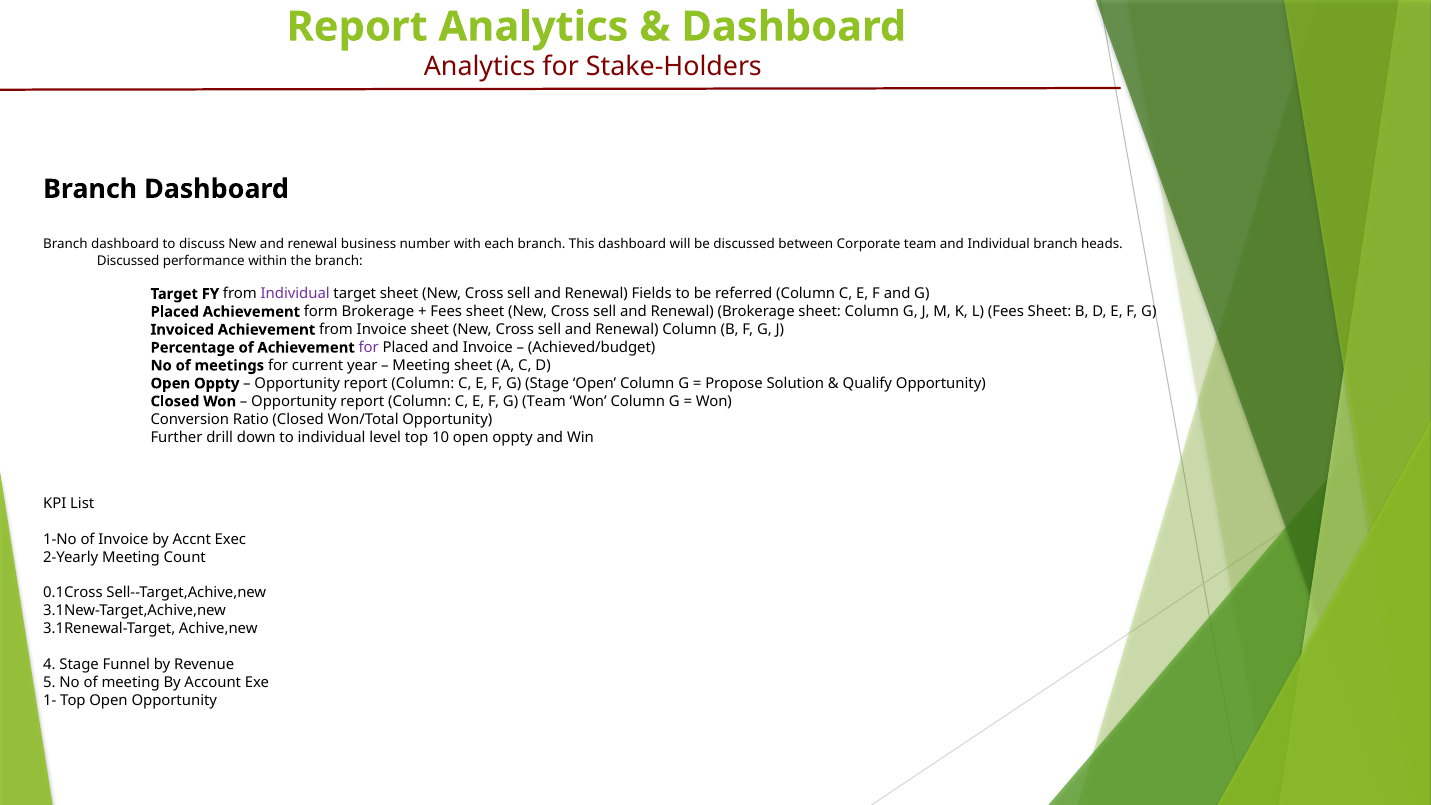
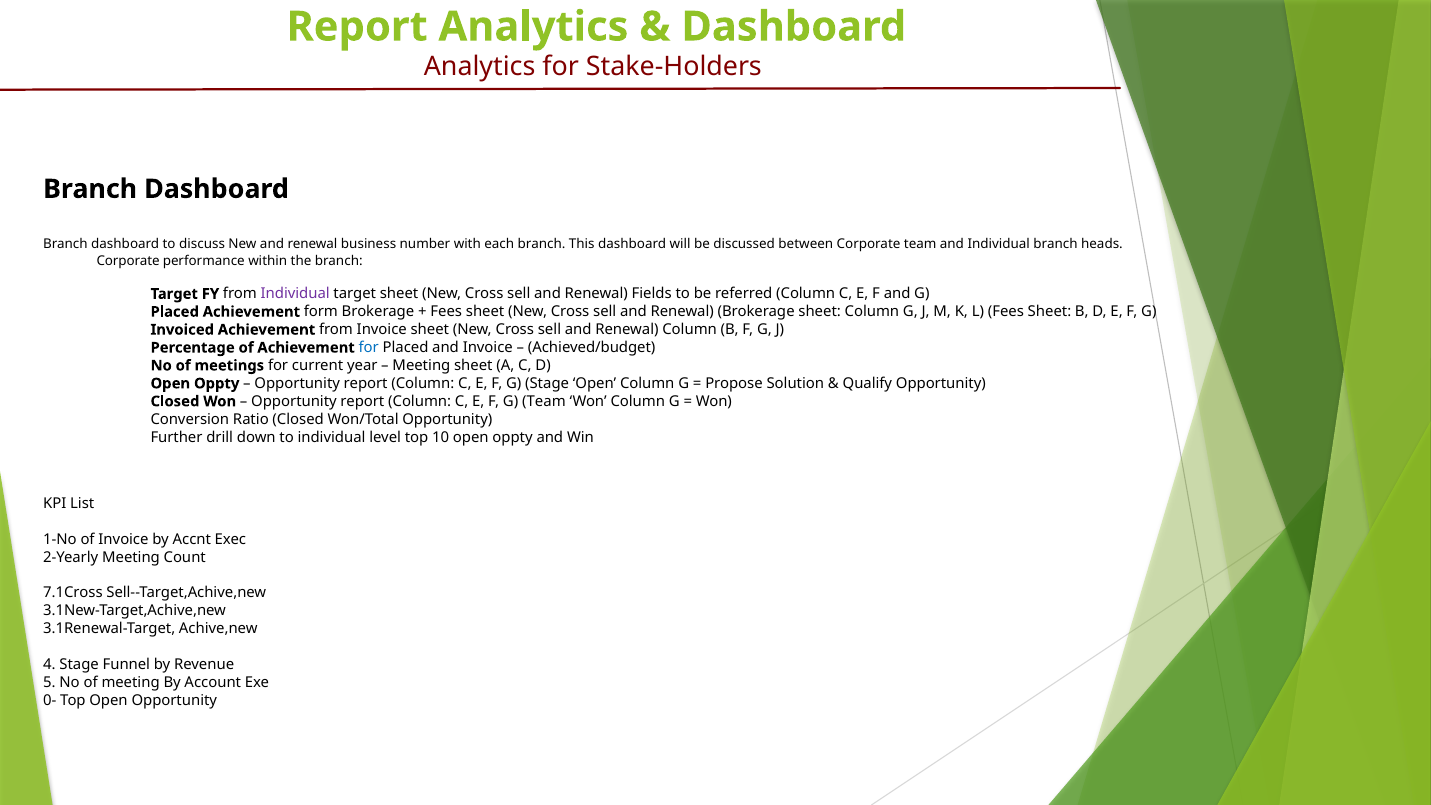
Discussed: Discussed -> Corporate (128, 261)
for colour: purple -> blue (369, 348)
0.1Cross: 0.1Cross -> 7.1Cross (73, 593)
1-: 1- -> 0- (50, 701)
